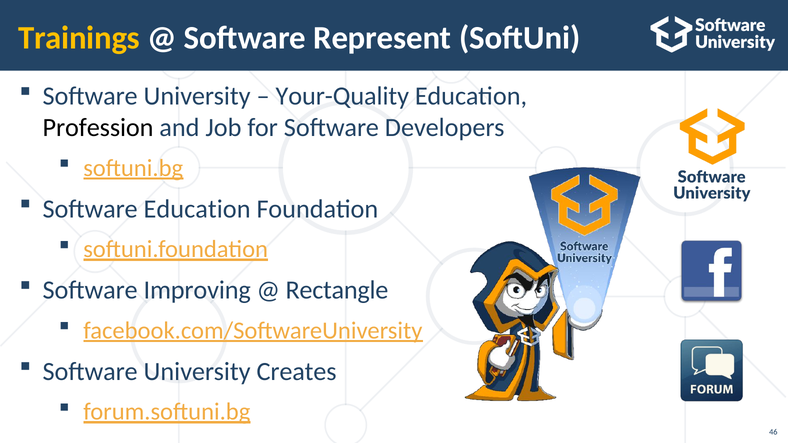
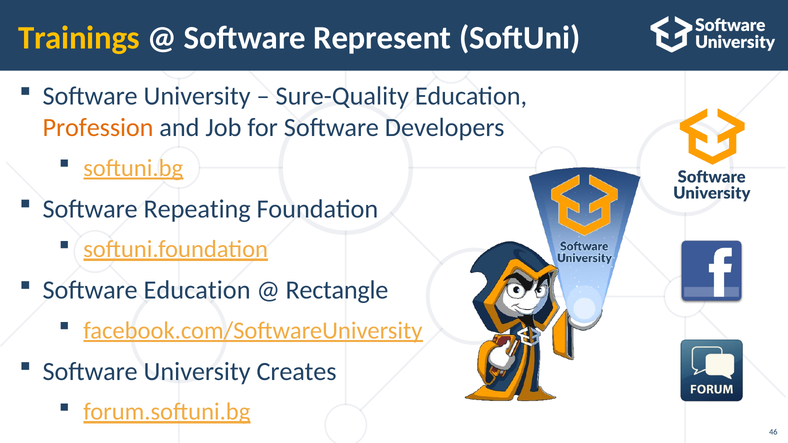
Your-Quality: Your-Quality -> Sure-Quality (342, 96)
Profession colour: black -> orange (98, 128)
Software Education: Education -> Repeating (197, 209)
Software Improving: Improving -> Education (197, 290)
